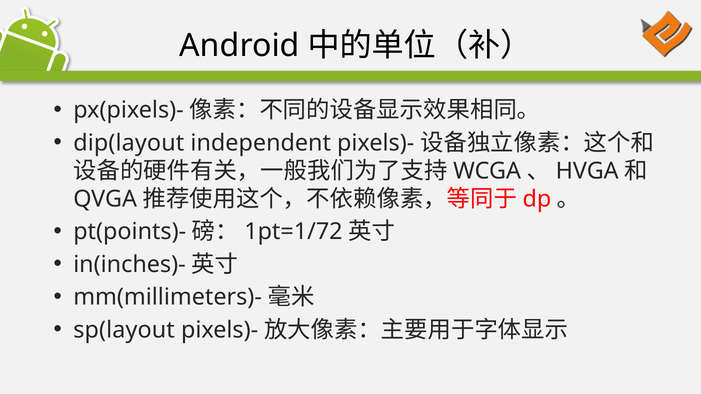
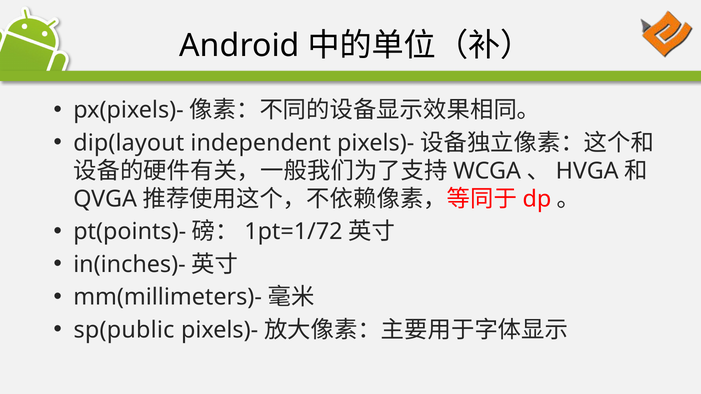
sp(layout: sp(layout -> sp(public (124, 330)
